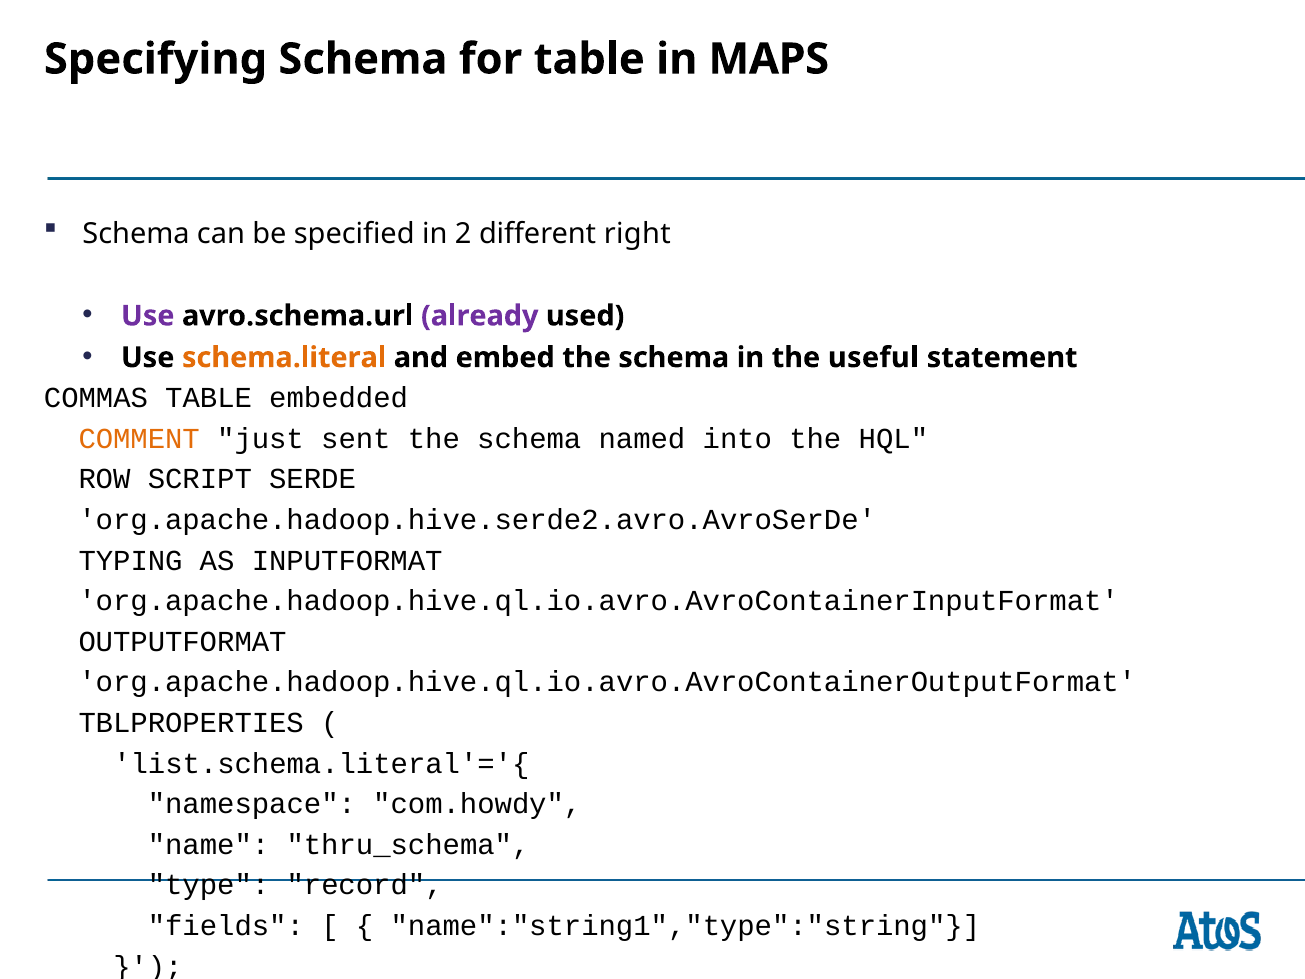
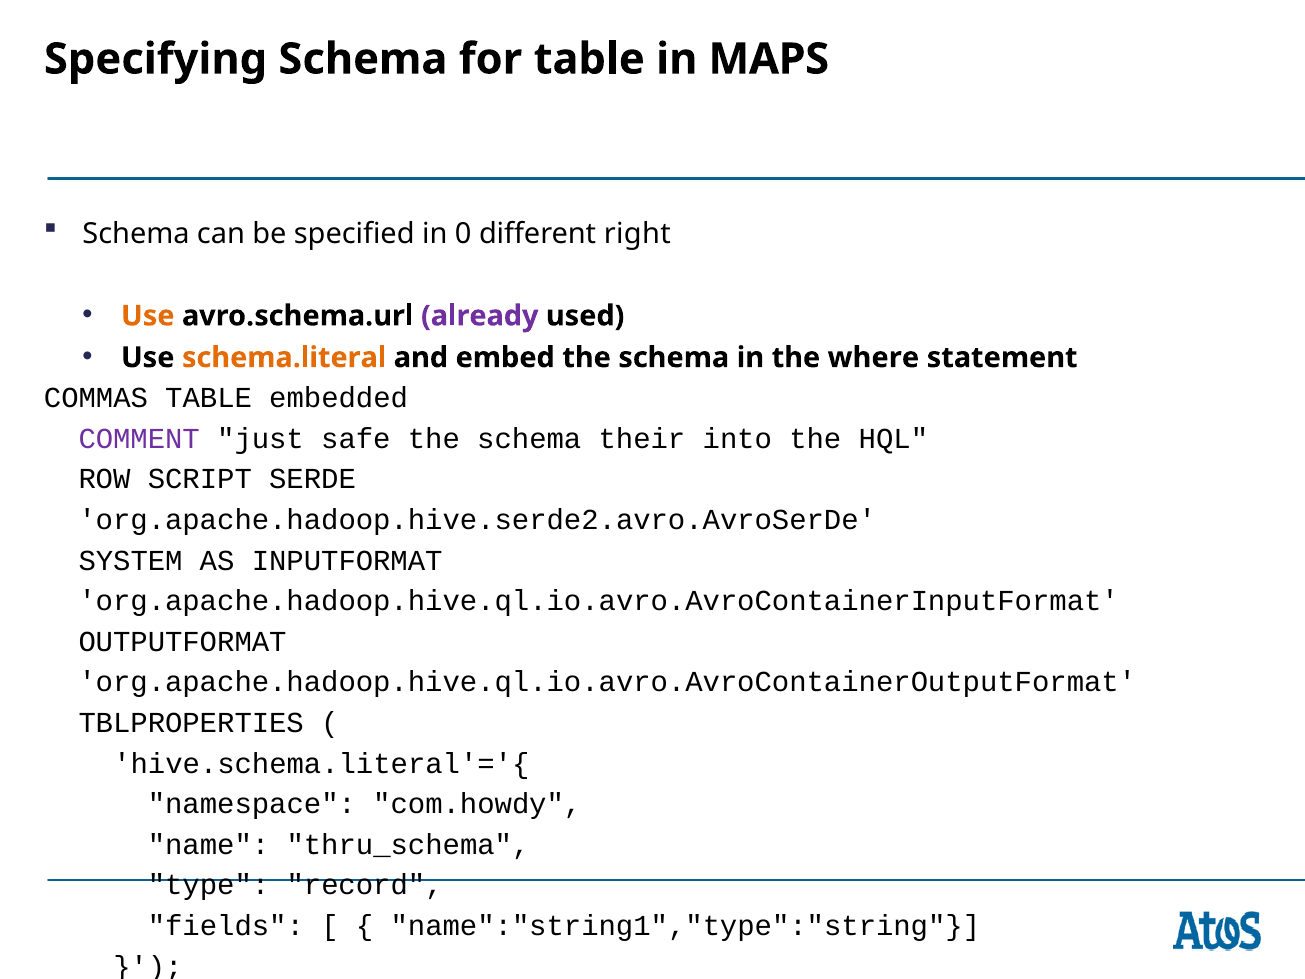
2: 2 -> 0 (463, 234)
Use colour: purple -> orange (148, 316)
useful: useful -> where (873, 358)
COMMENT colour: orange -> purple (139, 439)
sent: sent -> safe (356, 439)
named: named -> their (642, 439)
TYPING: TYPING -> SYSTEM (131, 560)
list.schema.literal'='{: list.schema.literal'='{ -> hive.schema.literal'='{ (321, 763)
